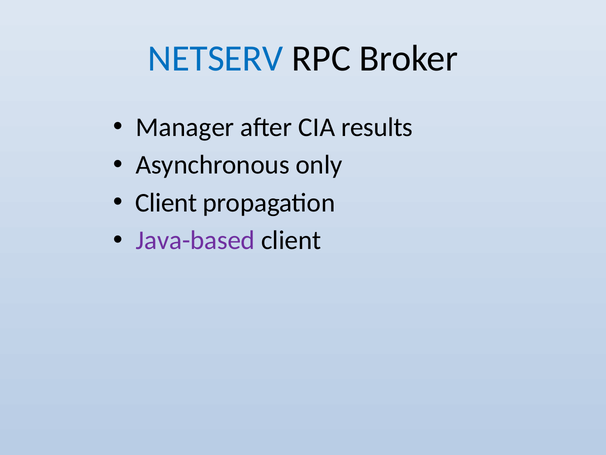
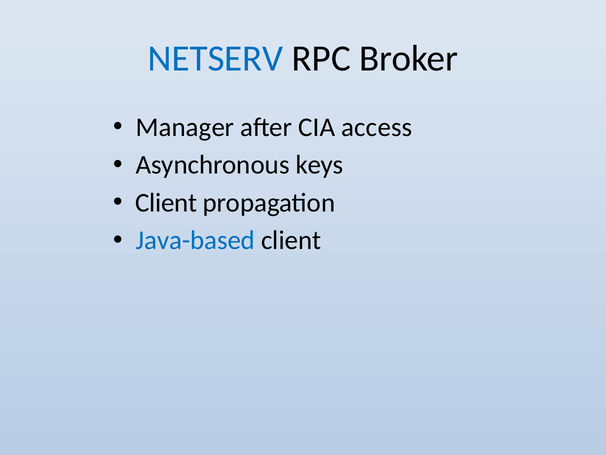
results: results -> access (377, 127)
only: only -> keys (319, 165)
Java-based colour: purple -> blue (195, 240)
